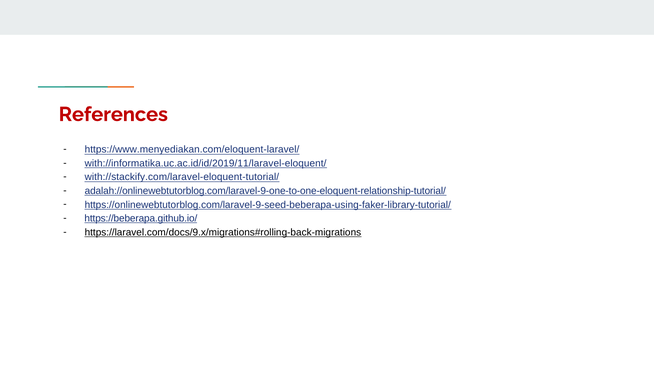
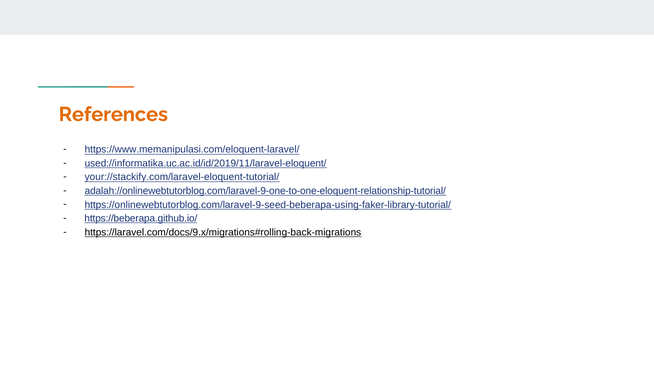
References colour: red -> orange (113, 114)
https://www.menyediakan.com/eloquent-laravel/: https://www.menyediakan.com/eloquent-laravel/ -> https://www.memanipulasi.com/eloquent-laravel/ (192, 150)
with://informatika.uc.ac.id/id/2019/11/laravel-eloquent/: with://informatika.uc.ac.id/id/2019/11/laravel-eloquent/ -> used://informatika.uc.ac.id/id/2019/11/laravel-eloquent/ (206, 163)
with://stackify.com/laravel-eloquent-tutorial/: with://stackify.com/laravel-eloquent-tutorial/ -> your://stackify.com/laravel-eloquent-tutorial/ (182, 177)
